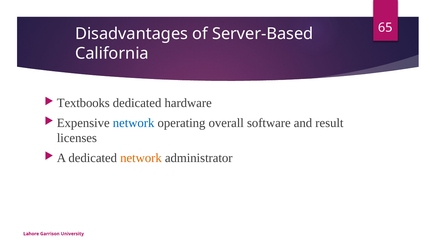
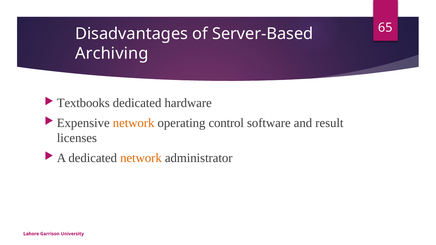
California: California -> Archiving (112, 54)
network colour: blue -> orange (134, 123)
overall: overall -> control (226, 123)
